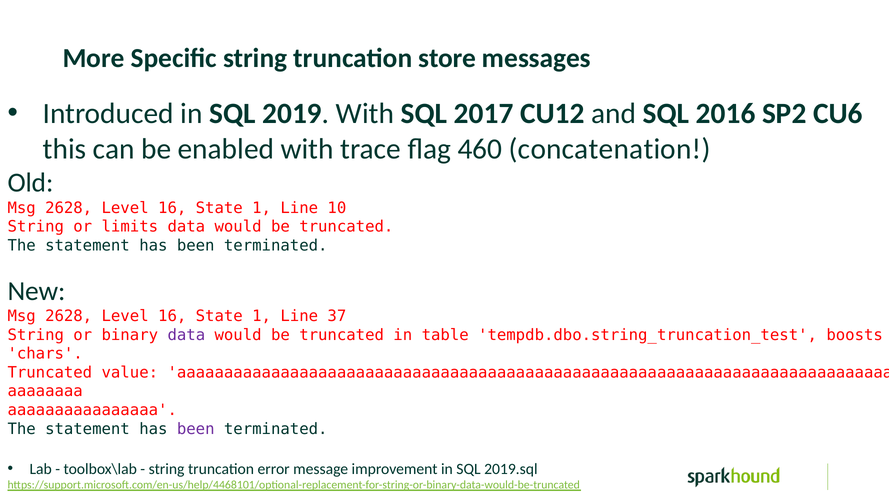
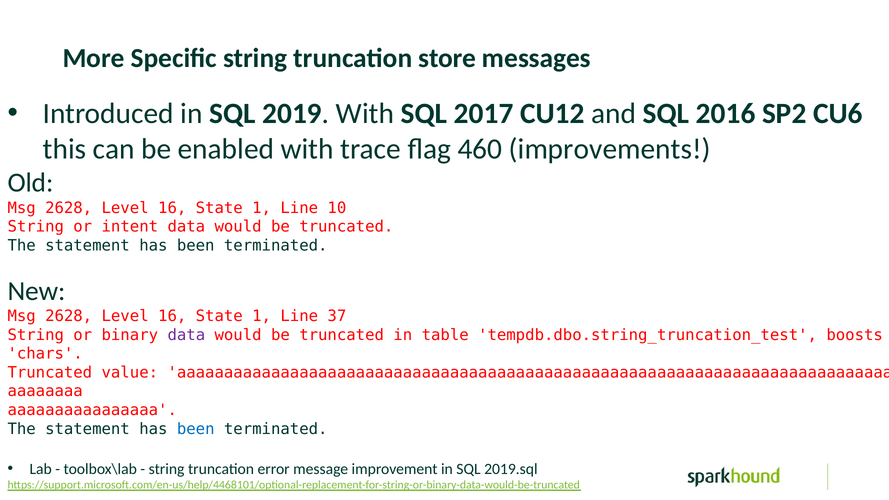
concatenation: concatenation -> improvements (610, 149)
limits: limits -> intent (130, 227)
been colour: purple -> blue (196, 429)
